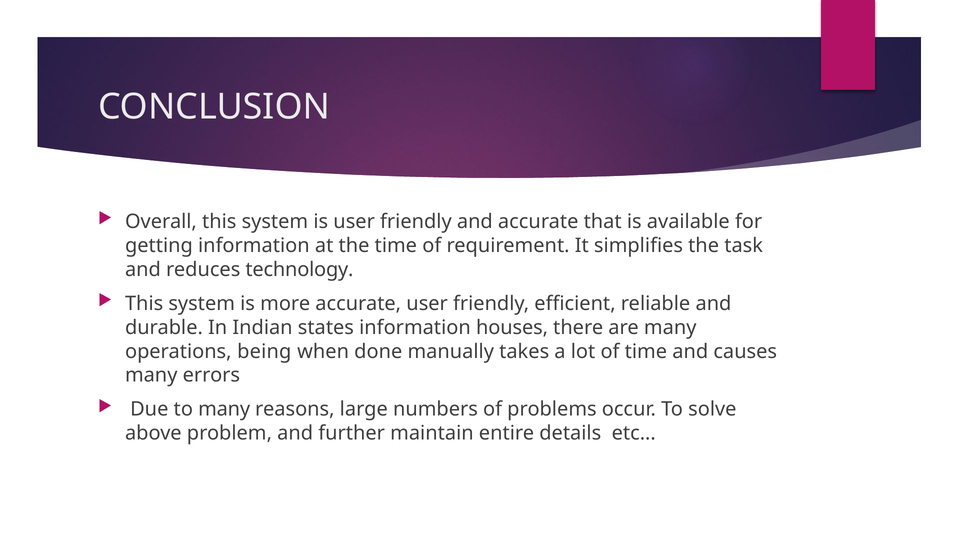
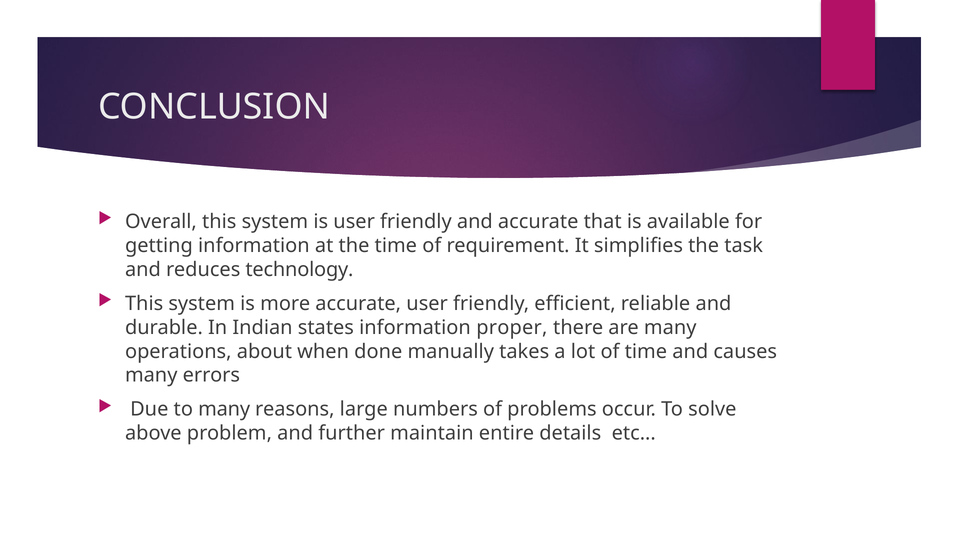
houses: houses -> proper (512, 328)
being: being -> about (264, 352)
